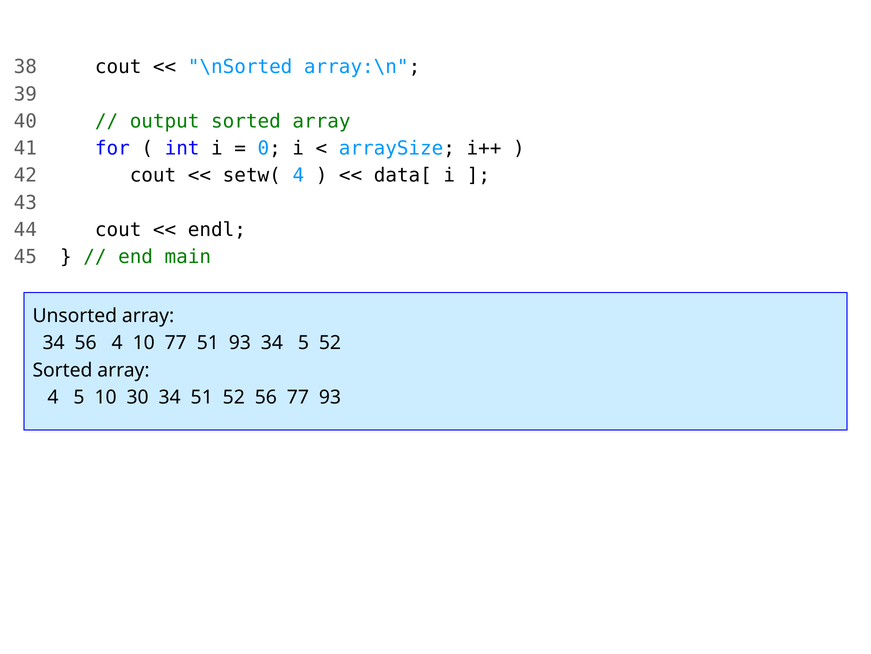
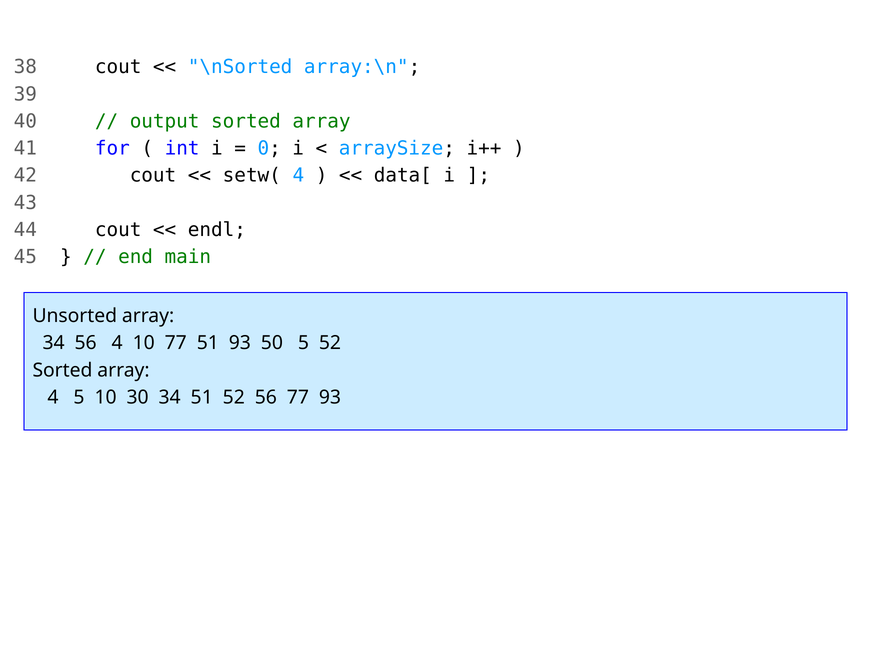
93 34: 34 -> 50 (272, 343)
